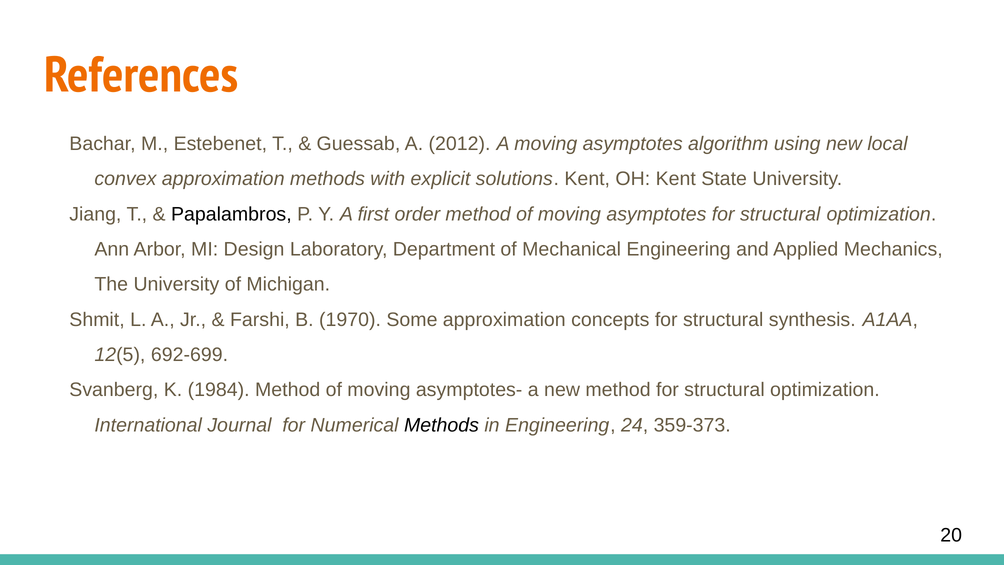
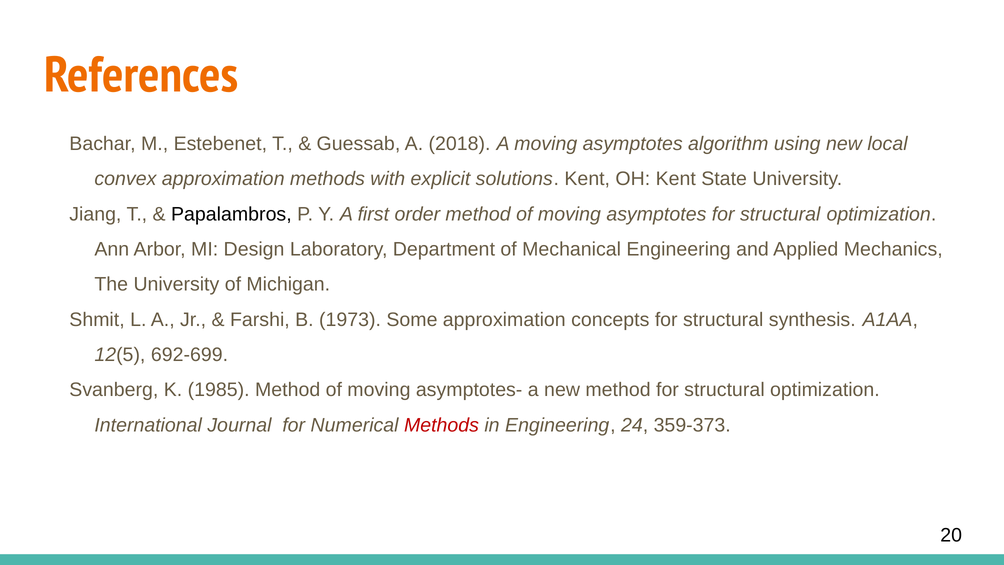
2012: 2012 -> 2018 (460, 144)
1970: 1970 -> 1973 (350, 319)
1984: 1984 -> 1985 (219, 390)
Methods colour: black -> red (441, 425)
